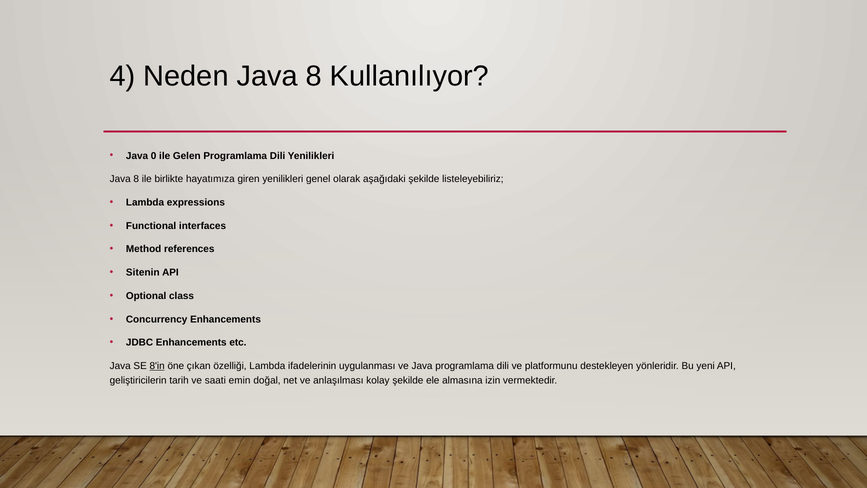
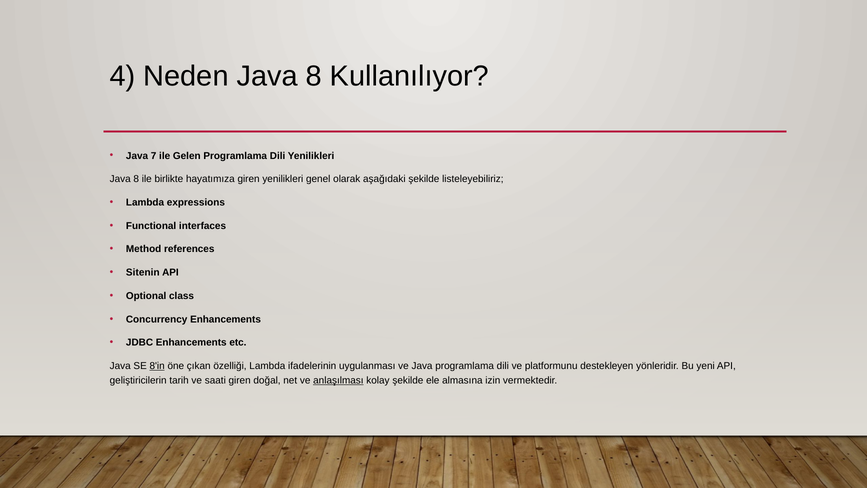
0: 0 -> 7 (154, 156)
saati emin: emin -> giren (240, 380)
anlaşılması underline: none -> present (338, 380)
